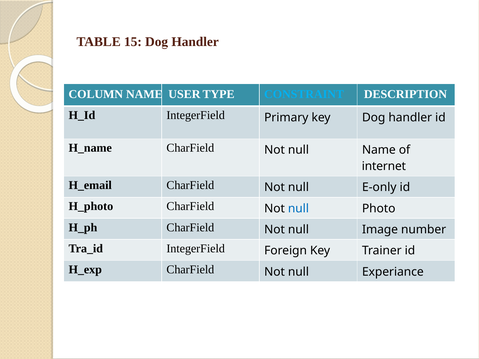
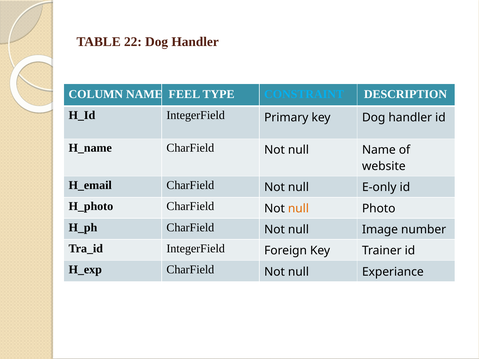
15: 15 -> 22 (133, 42)
USER: USER -> FEEL (184, 94)
internet: internet -> website (384, 166)
null colour: blue -> orange (298, 209)
